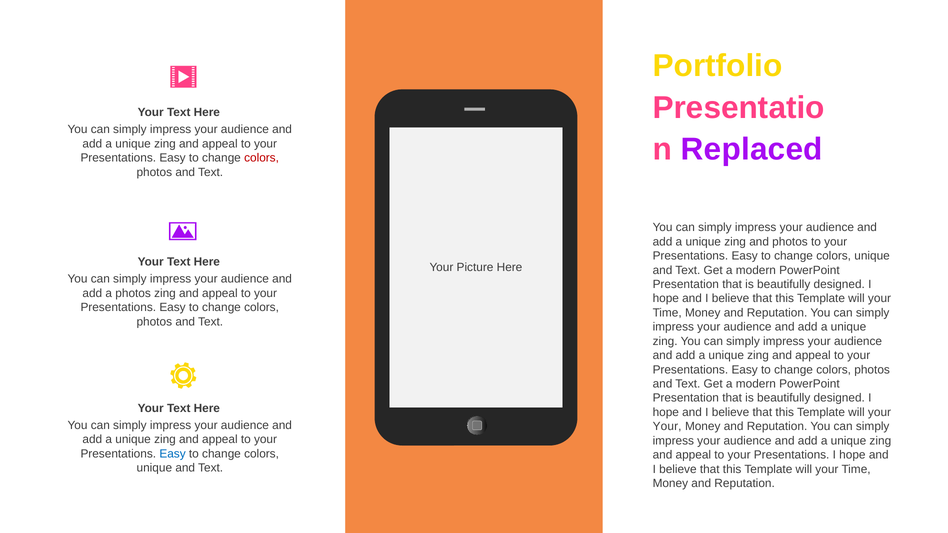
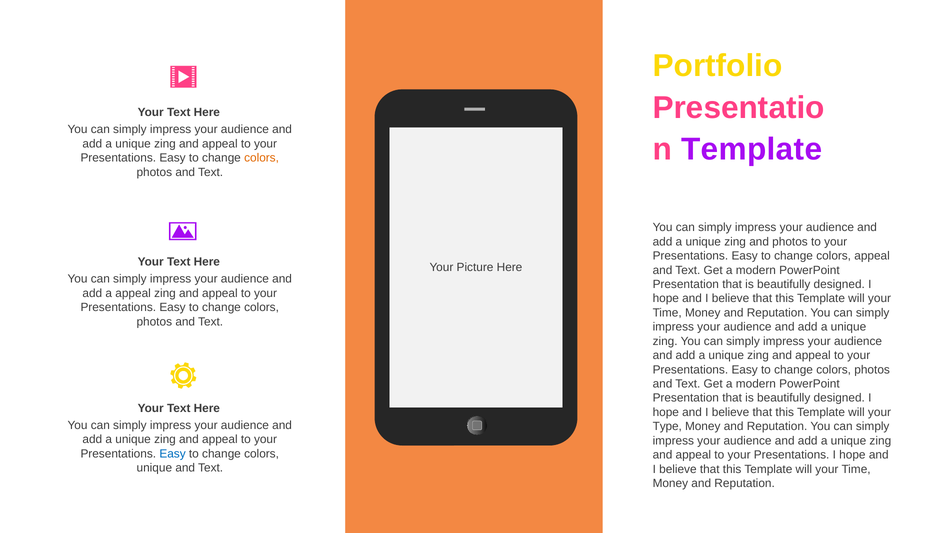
Replaced: Replaced -> Template (752, 150)
colors colour: red -> orange (262, 158)
unique: unique -> appeal (872, 256)
a photos: photos -> appeal (133, 293)
Your: Your -> Type (667, 427)
